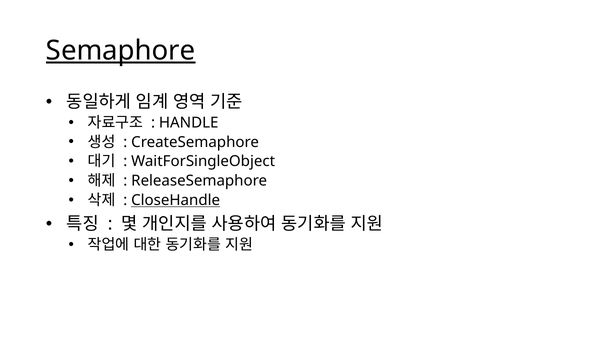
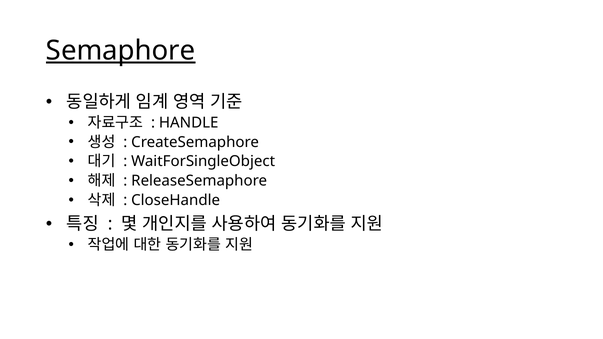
CloseHandle underline: present -> none (176, 200)
